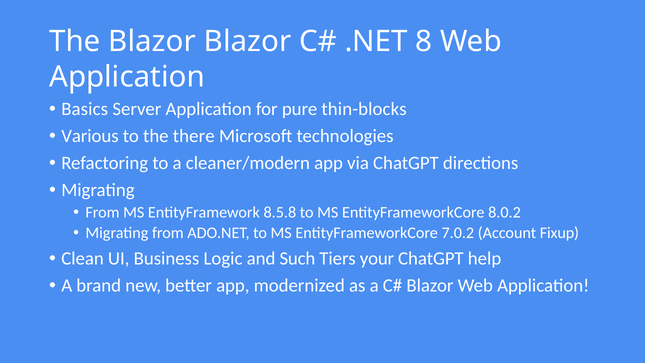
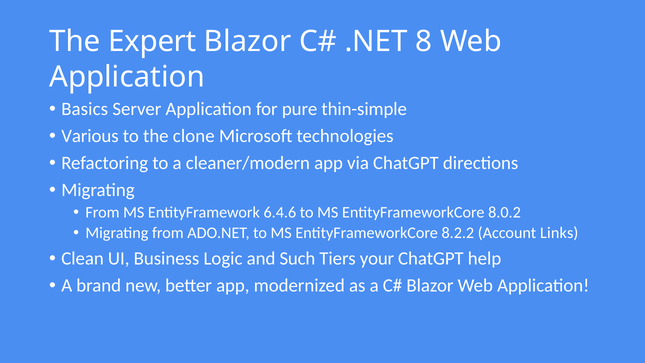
The Blazor: Blazor -> Expert (152, 42)
thin-blocks: thin-blocks -> thin-simple (364, 109)
there: there -> clone (194, 136)
8.5.8: 8.5.8 -> 6.4.6 (280, 212)
7.0.2: 7.0.2 -> 8.2.2 (458, 233)
Fixup: Fixup -> Links (559, 233)
